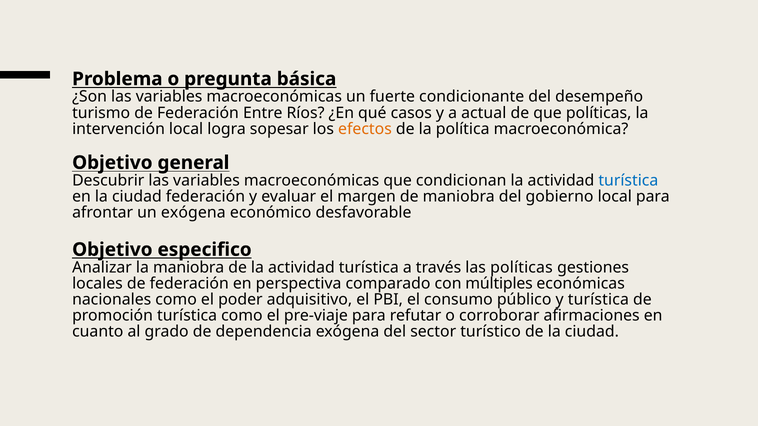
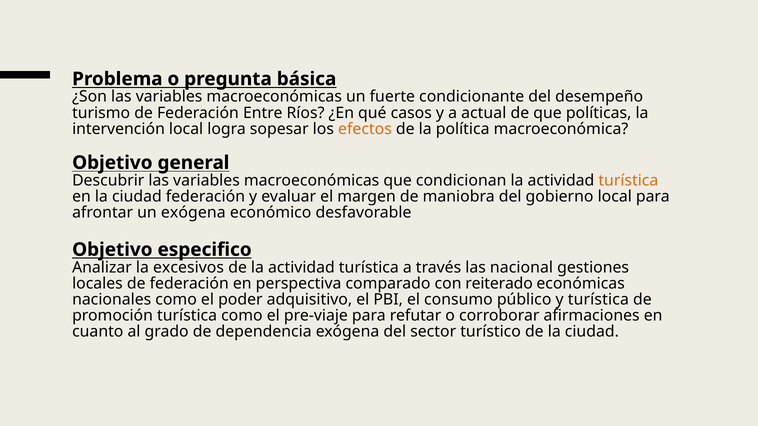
turística colour: blue -> orange (628, 181)
la maniobra: maniobra -> excesivos (189, 268)
las políticas: políticas -> nacional (522, 268)
múltiples: múltiples -> reiterado (499, 284)
